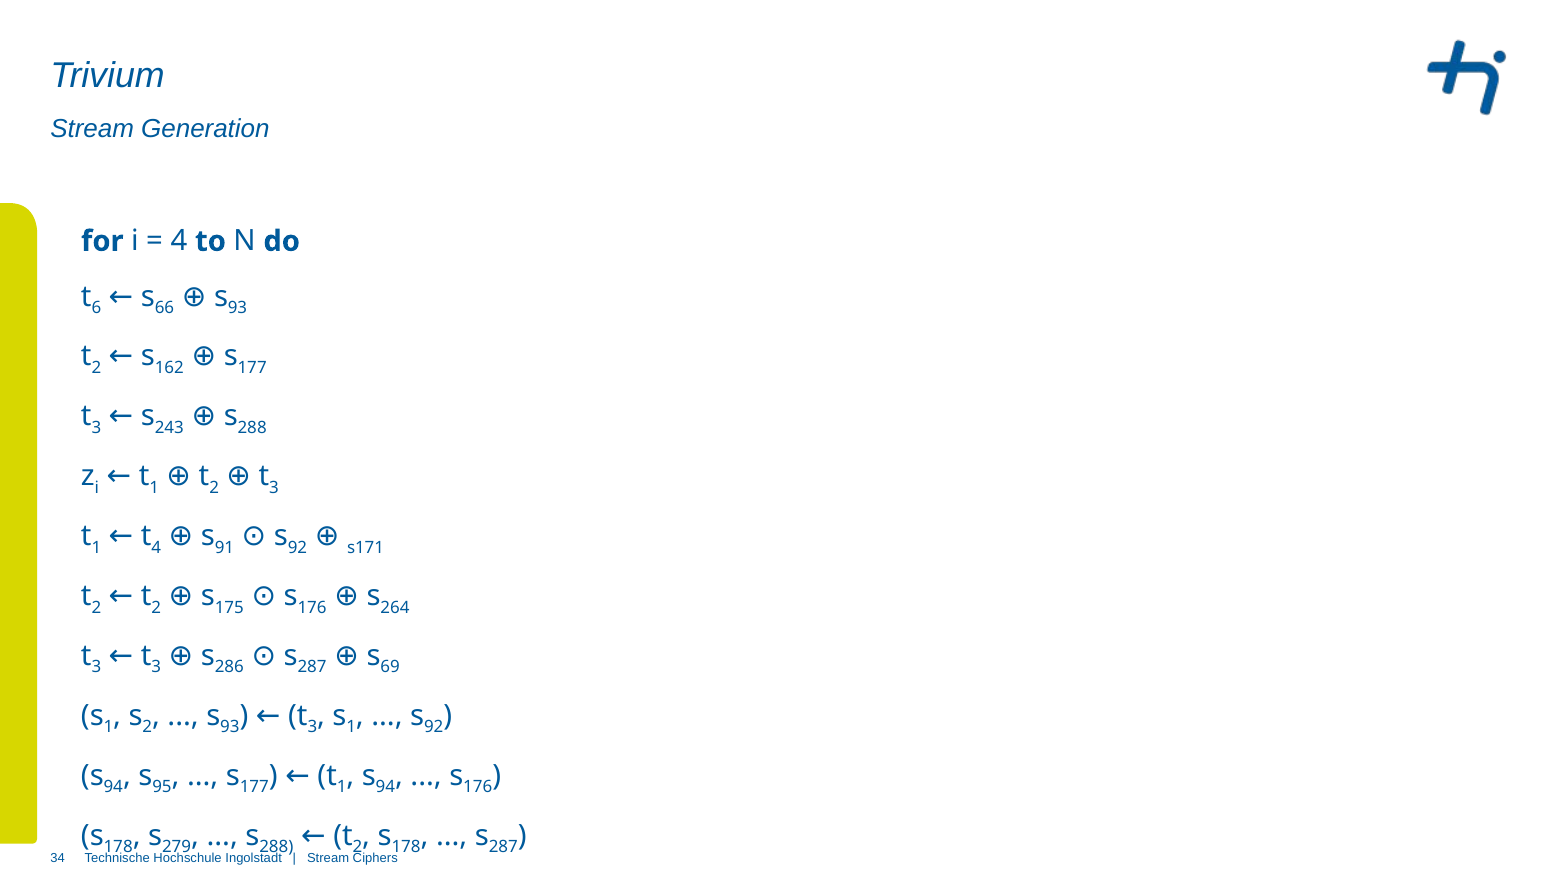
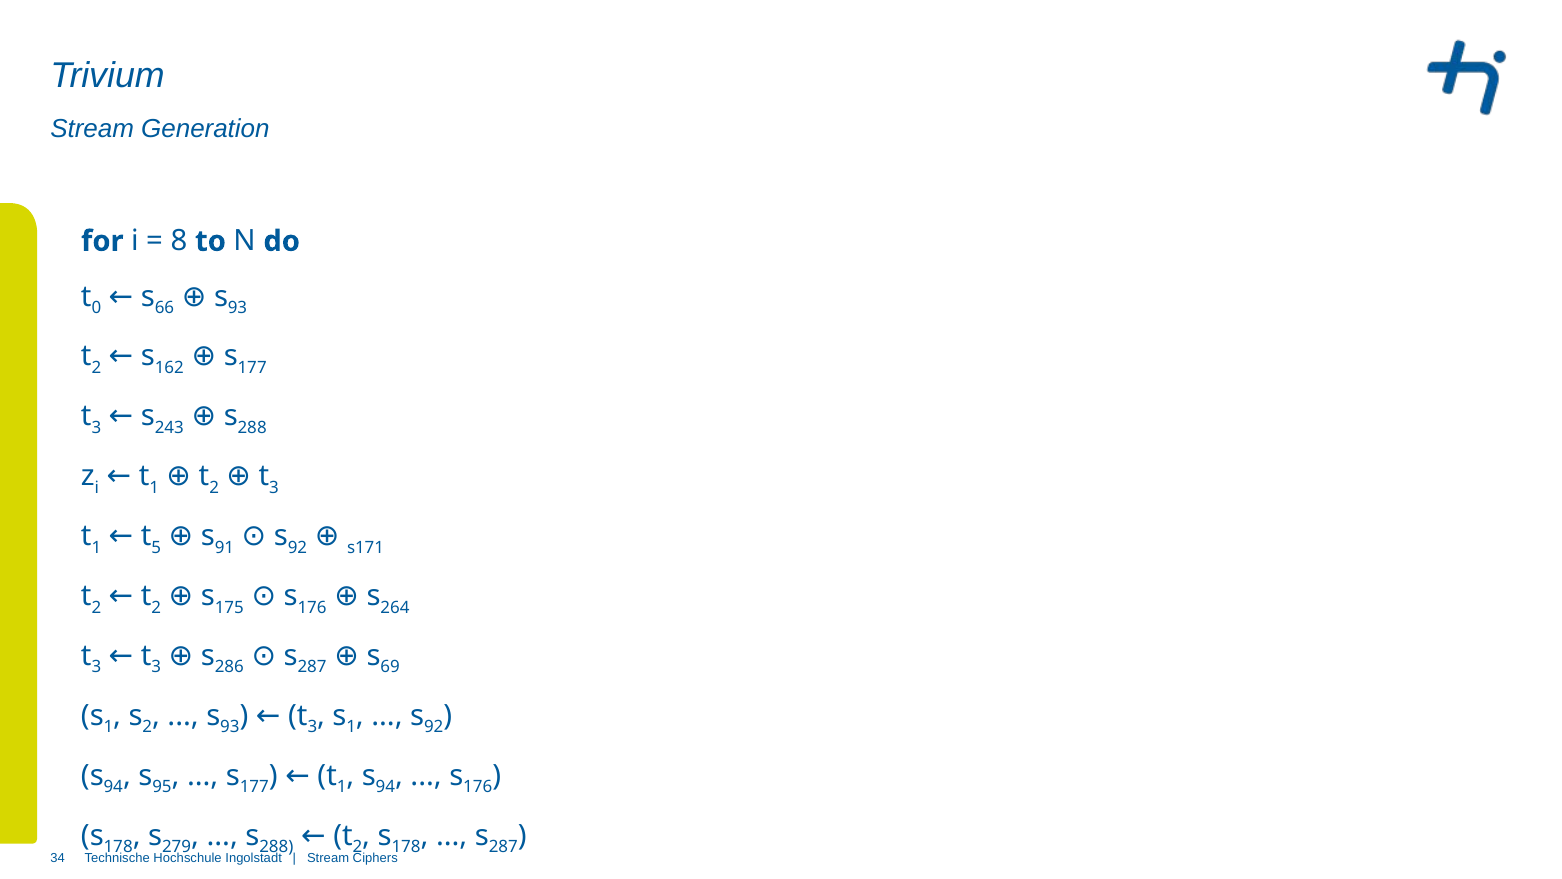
4: 4 -> 8 (179, 241)
6: 6 -> 0 (96, 308)
4: 4 -> 5 (156, 547)
